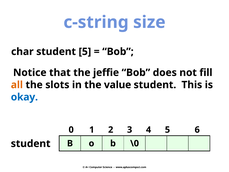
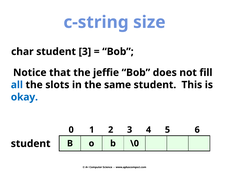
student 5: 5 -> 3 (85, 52)
all colour: orange -> blue (17, 85)
value: value -> same (118, 85)
